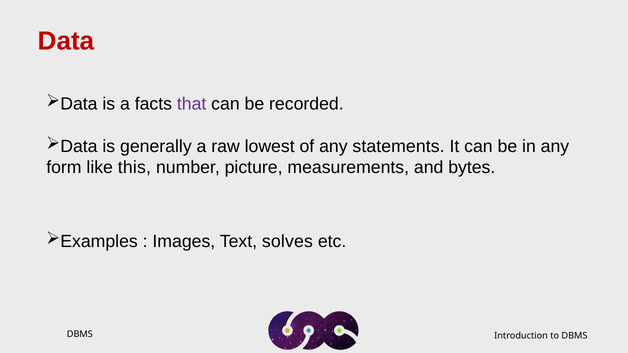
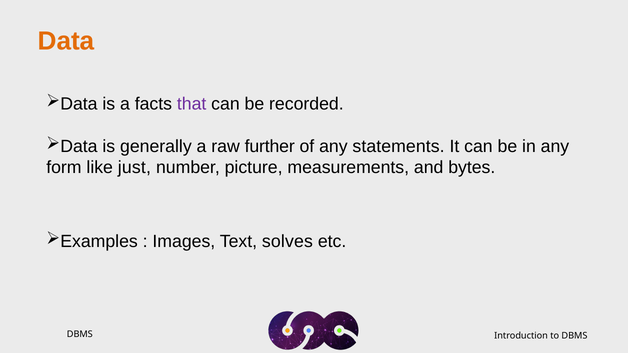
Data colour: red -> orange (66, 41)
lowest: lowest -> further (270, 146)
this: this -> just (134, 168)
